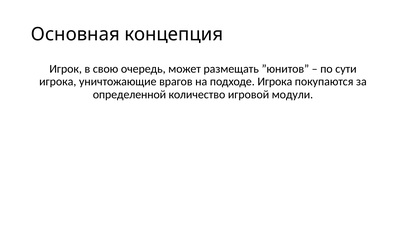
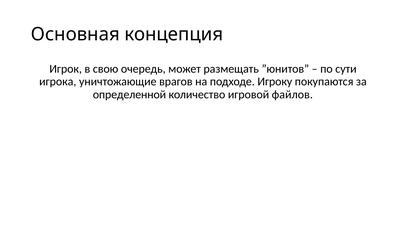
подходе Игрока: Игрока -> Игроку (275, 81)
модули: модули -> файлов (292, 94)
